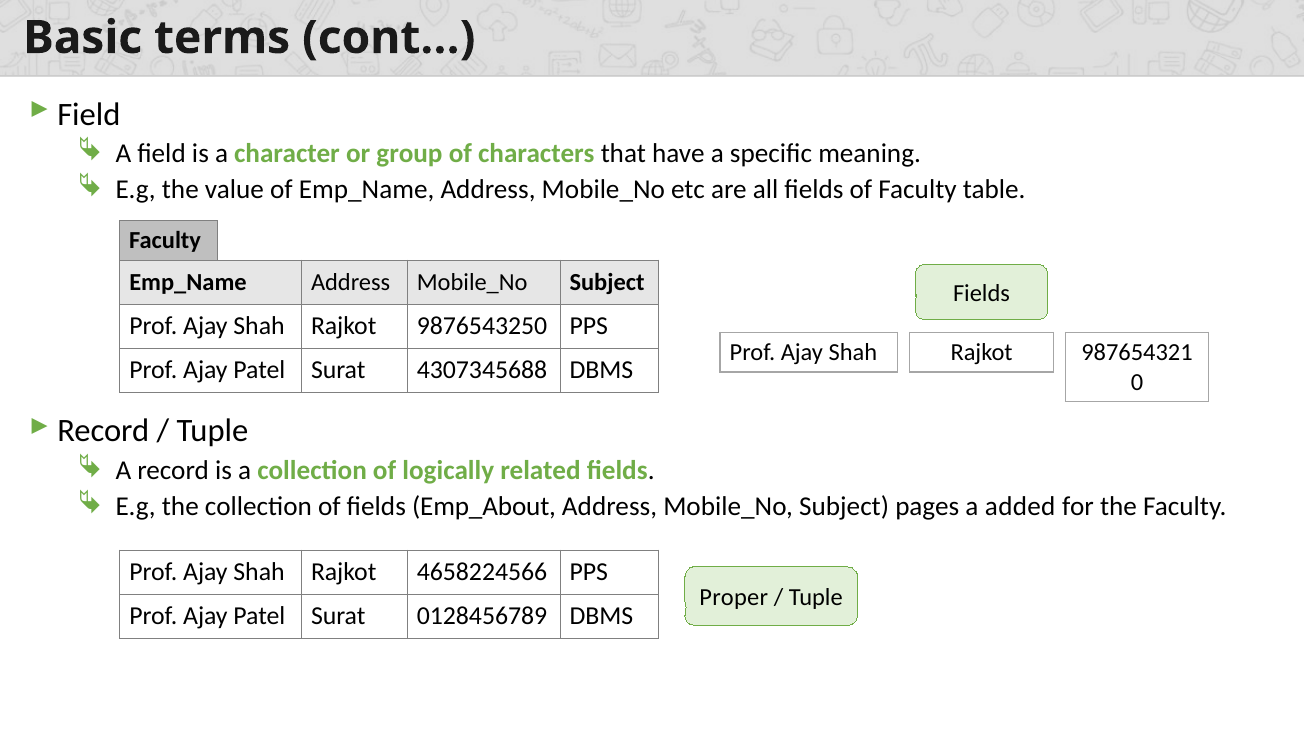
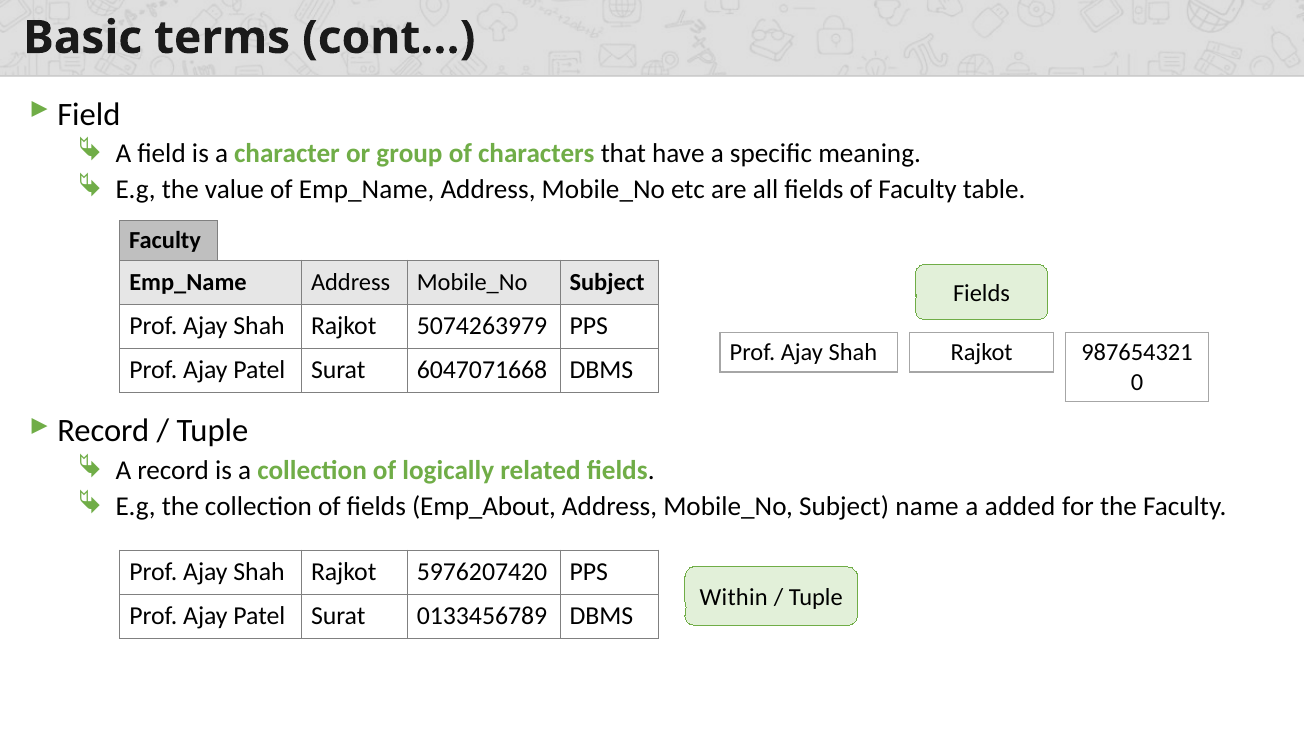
9876543250: 9876543250 -> 5074263979 (482, 326)
4307345688: 4307345688 -> 6047071668 (482, 370)
pages: pages -> name (927, 506)
4658224566: 4658224566 -> 5976207420 (482, 572)
Proper: Proper -> Within (734, 597)
0128456789: 0128456789 -> 0133456789 (482, 616)
